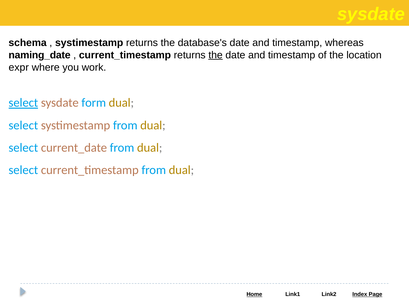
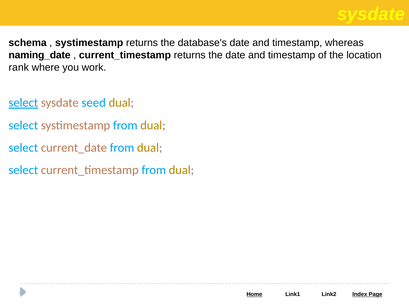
the underline: present -> none (216, 55)
expr: expr -> rank (19, 67)
form: form -> seed (94, 103)
